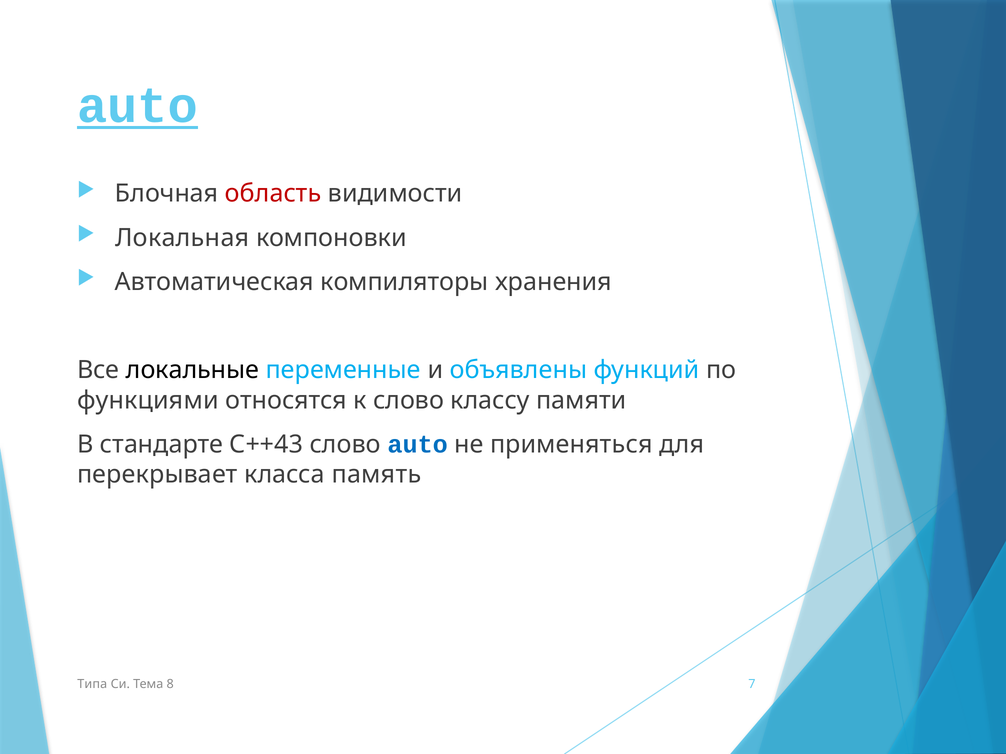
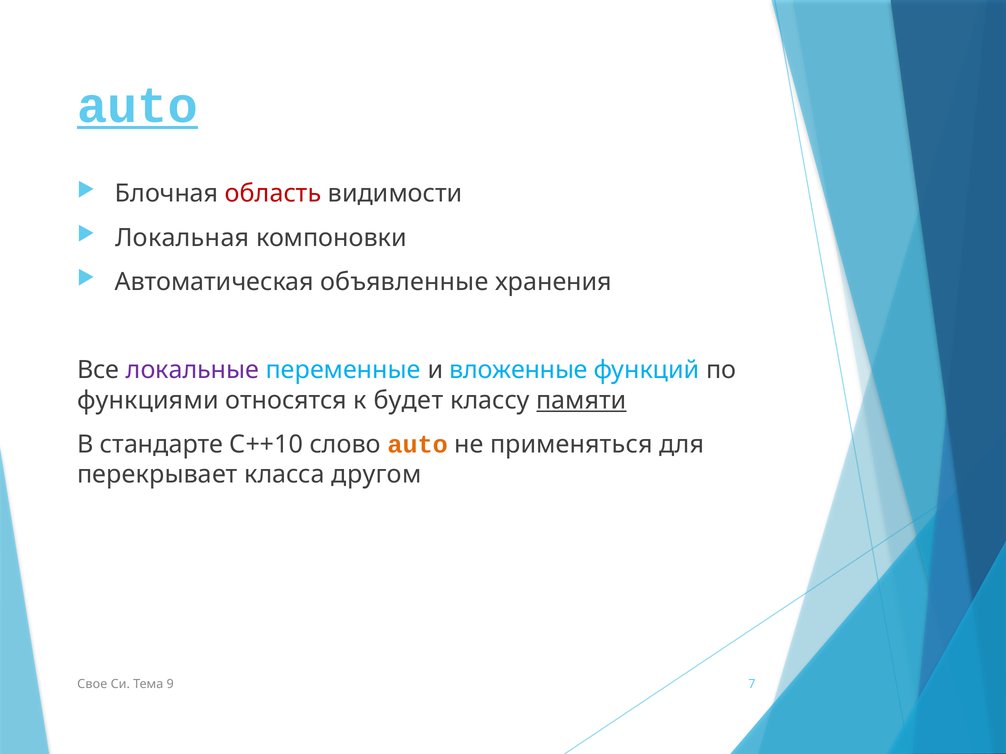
компиляторы: компиляторы -> объявленные (404, 282)
локальные colour: black -> purple (193, 370)
объявлены: объявлены -> вложенные (519, 370)
к слово: слово -> будет (408, 401)
памяти underline: none -> present (581, 401)
С++43: С++43 -> С++10 (266, 445)
auto colour: blue -> orange (418, 445)
память: память -> другом (376, 475)
Типа: Типа -> Свое (92, 685)
8: 8 -> 9 (170, 685)
